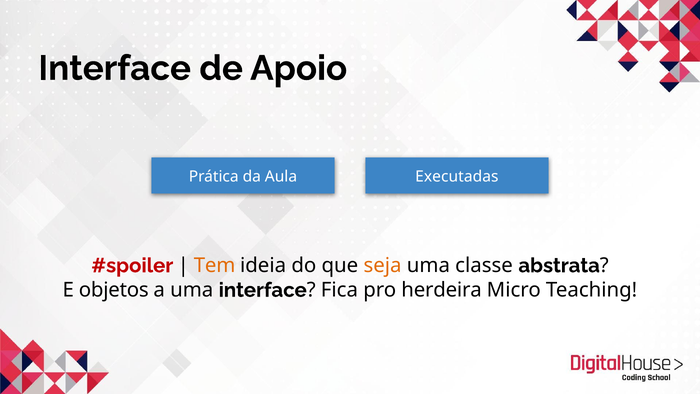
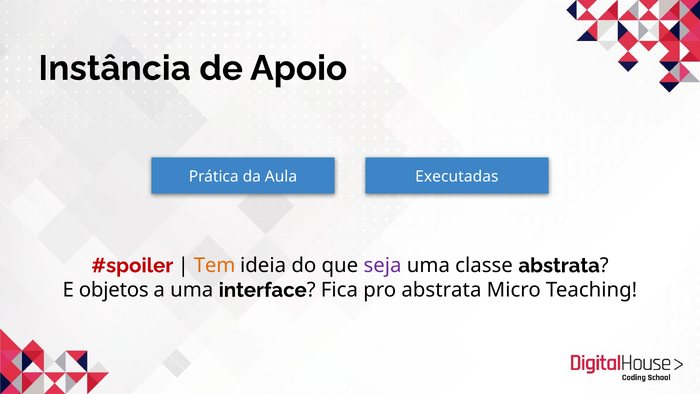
Interface: Interface -> Instância (115, 68)
seja colour: orange -> purple (383, 265)
pro herdeira: herdeira -> abstrata (441, 290)
